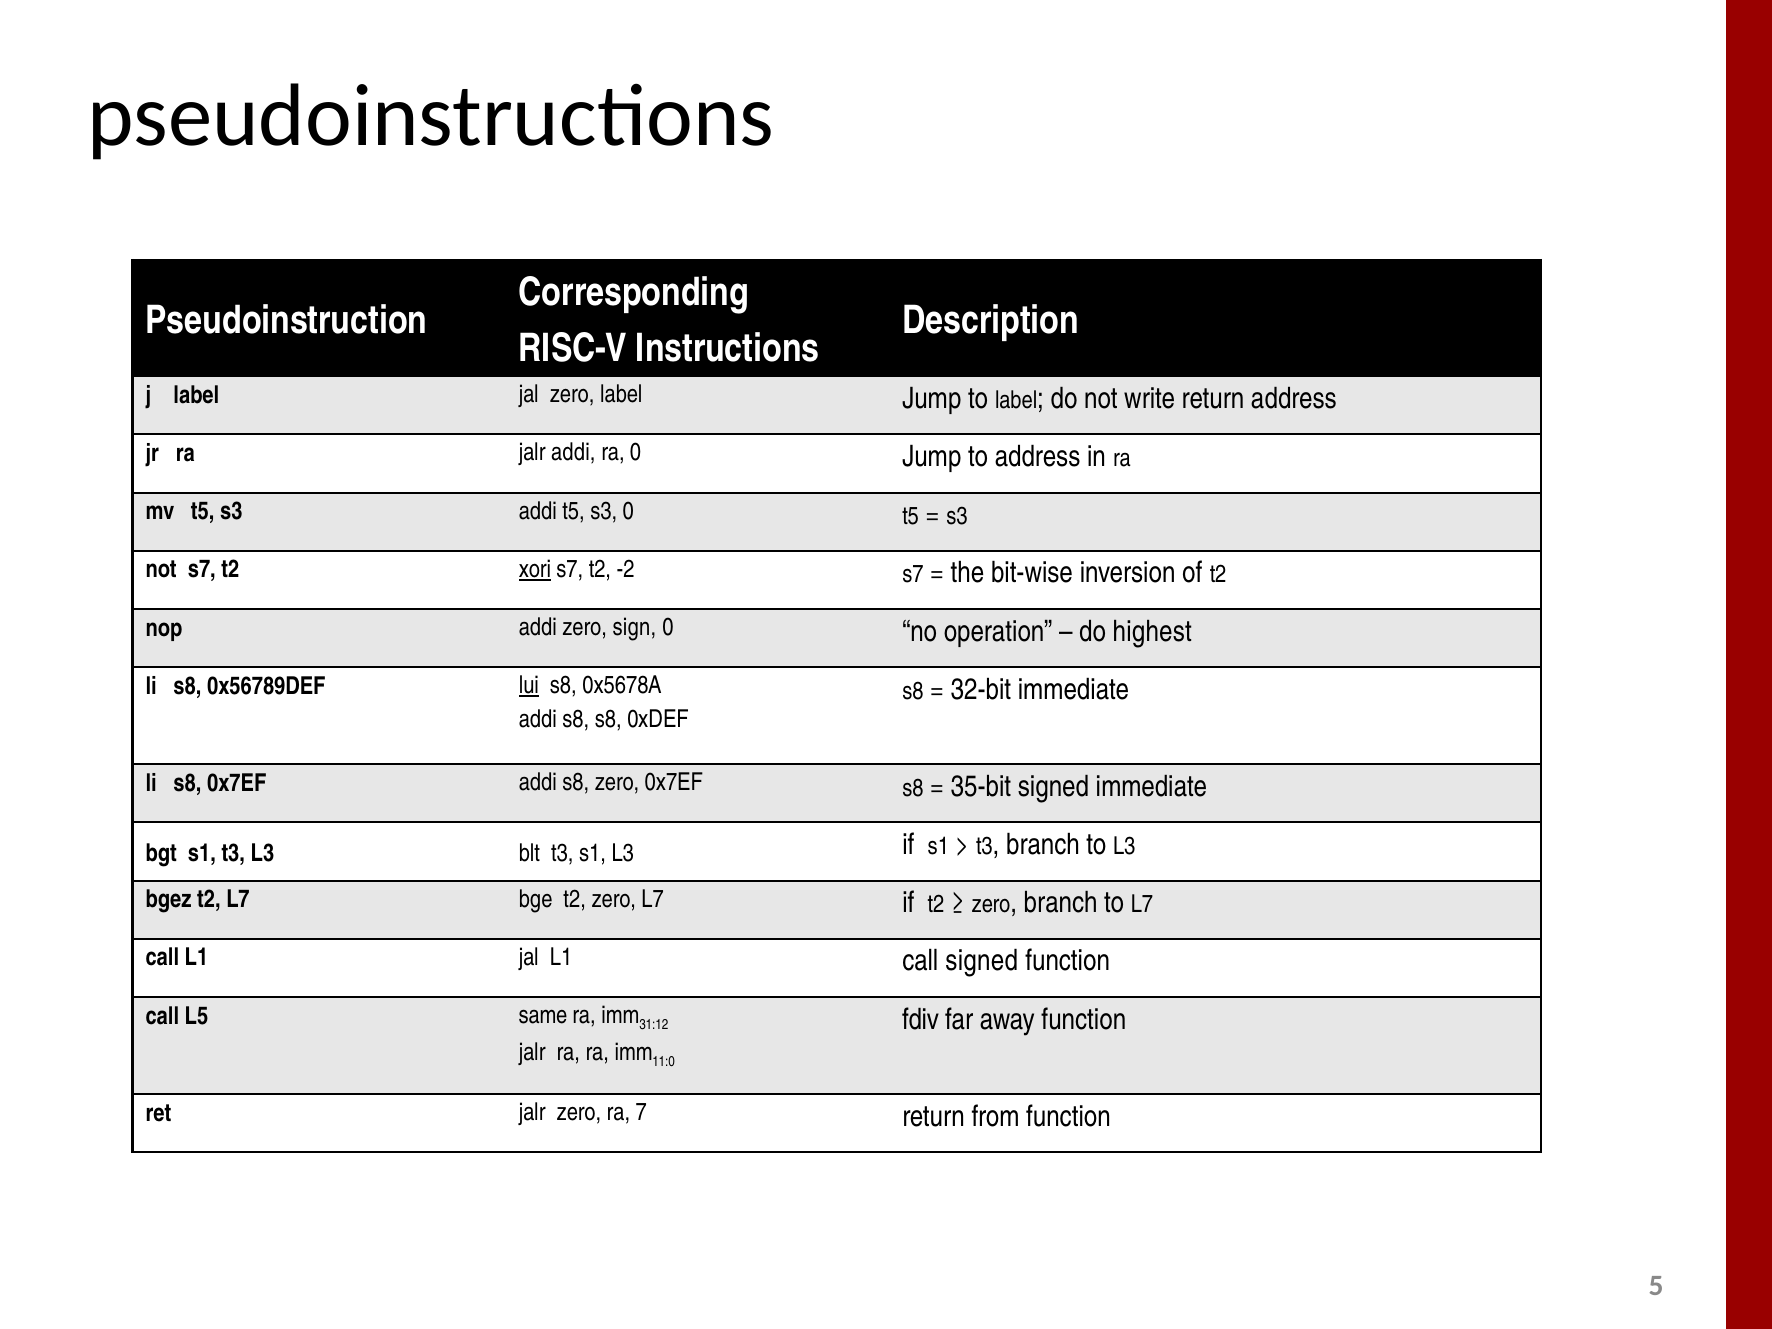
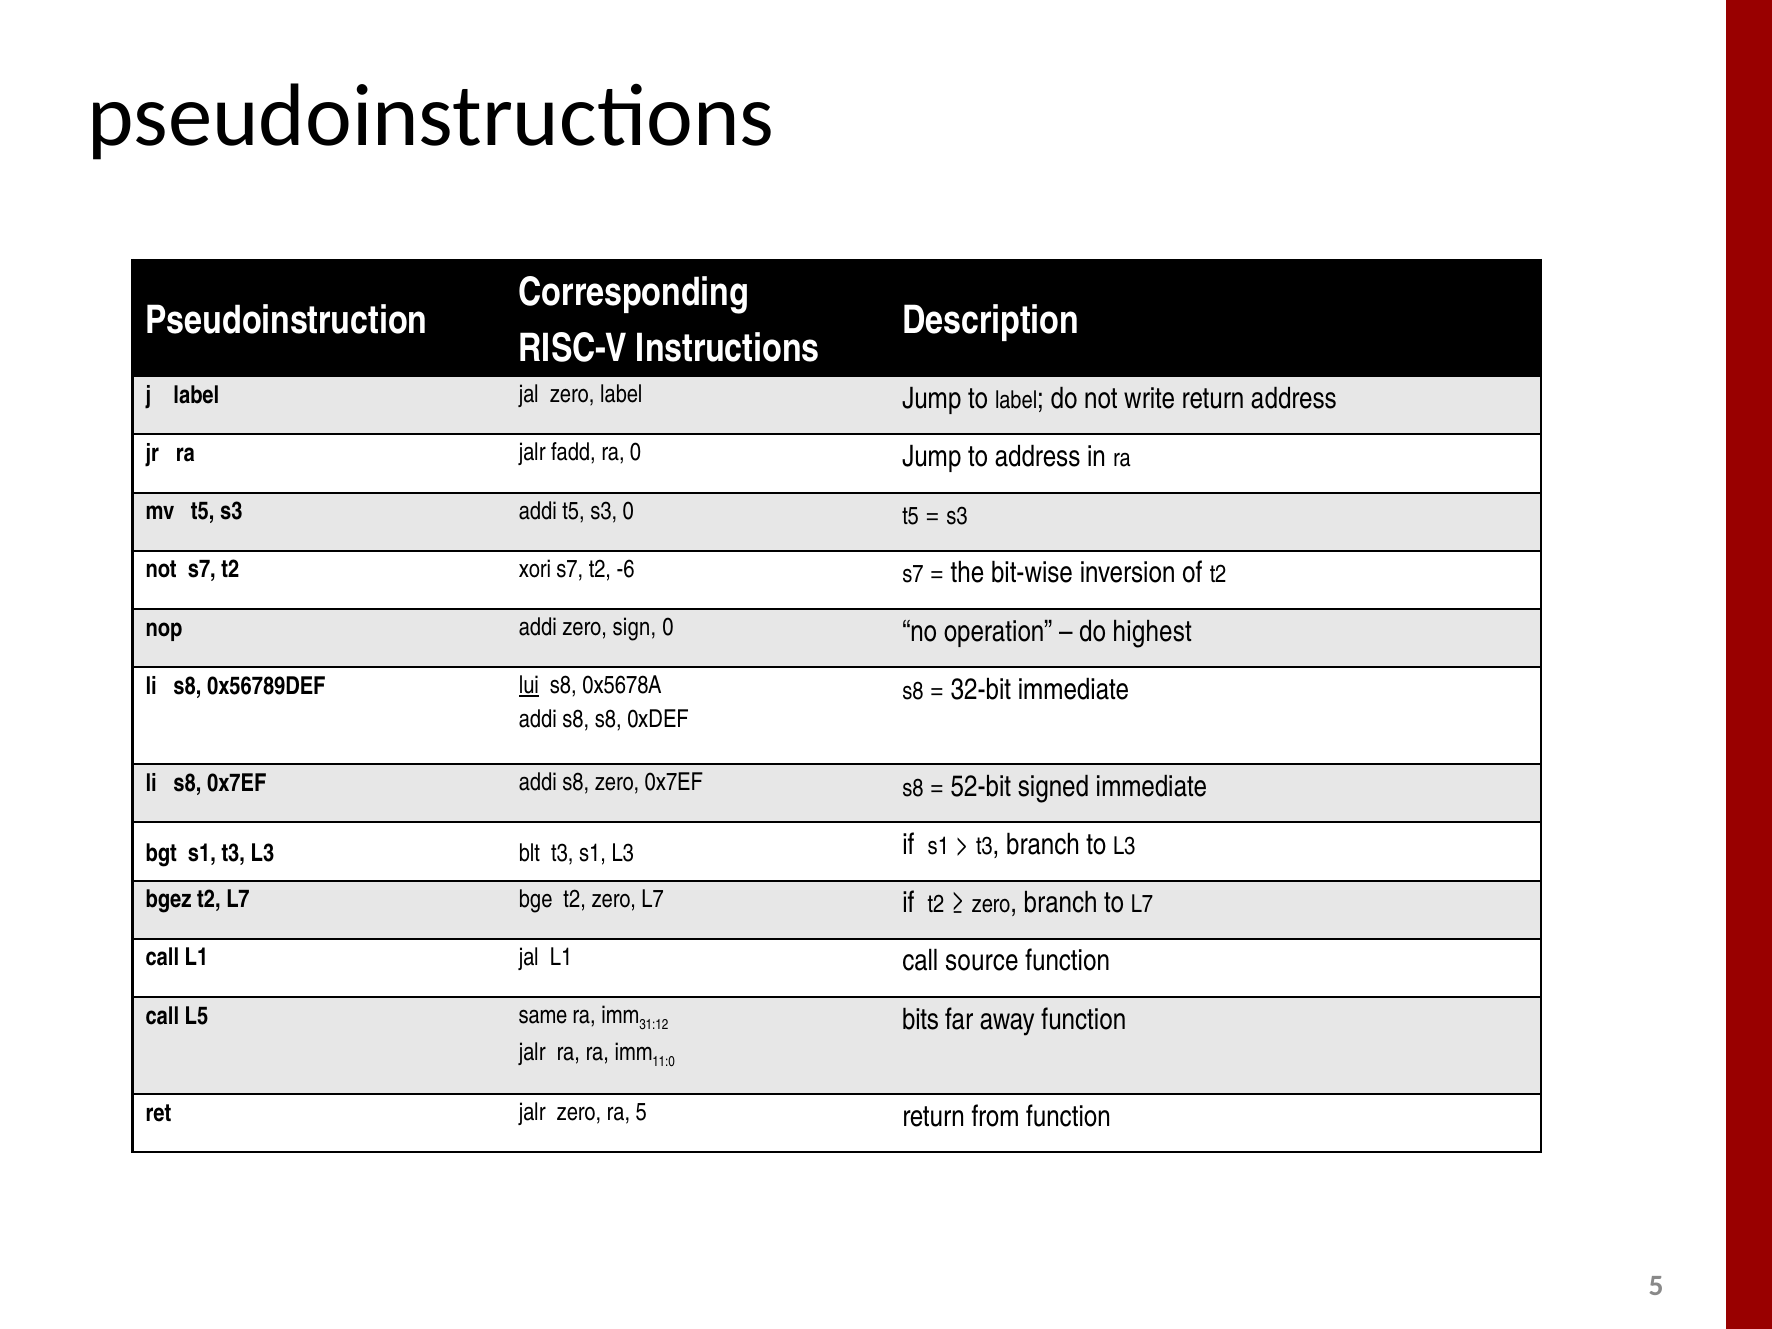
jalr addi: addi -> fadd (573, 453)
xori underline: present -> none (535, 569)
-2: -2 -> -6 (626, 569)
35-bit: 35-bit -> 52-bit (981, 787)
call signed: signed -> source (982, 961)
fdiv: fdiv -> bits (920, 1019)
ra 7: 7 -> 5 (641, 1112)
